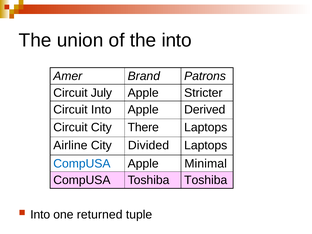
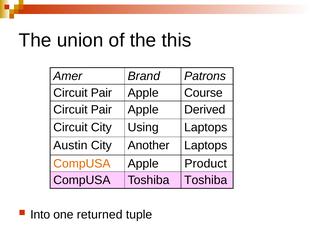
the into: into -> this (176, 40)
July: July -> Pair (101, 93)
Stricter: Stricter -> Course (203, 93)
Into: Into -> Pair (101, 110)
There: There -> Using (143, 127)
Airline: Airline -> Austin (70, 145)
Divided: Divided -> Another (149, 145)
CompUSA colour: blue -> orange (82, 164)
Minimal: Minimal -> Product (206, 164)
